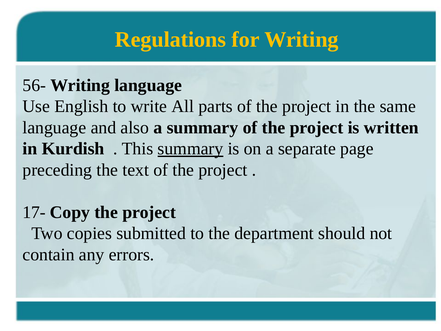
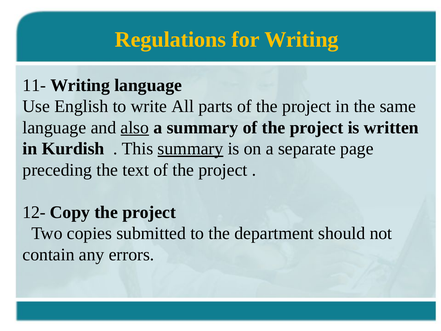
56-: 56- -> 11- (34, 85)
also underline: none -> present (135, 127)
17-: 17- -> 12- (34, 212)
